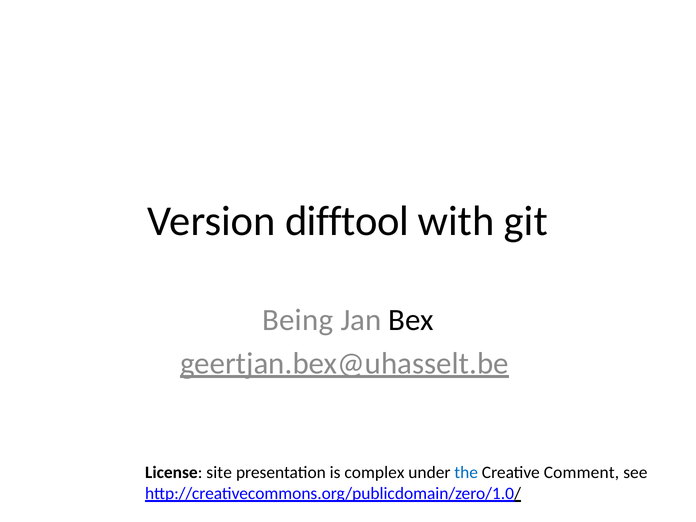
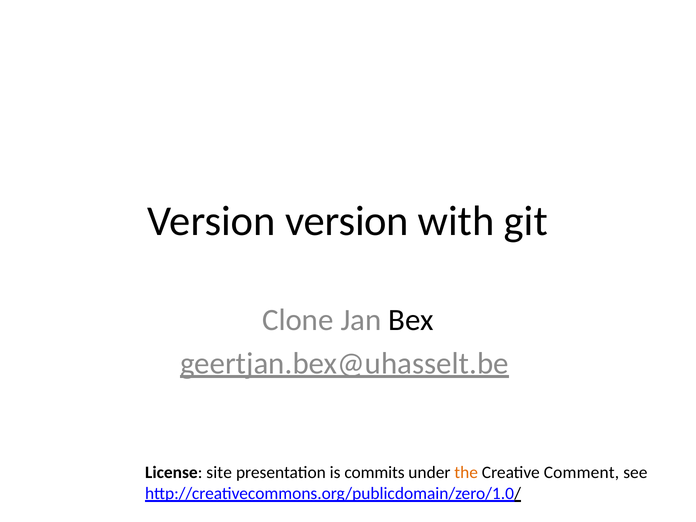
Version difftool: difftool -> version (347, 221)
Being: Being -> Clone (298, 320)
complex: complex -> commits (374, 472)
the colour: blue -> orange (466, 472)
